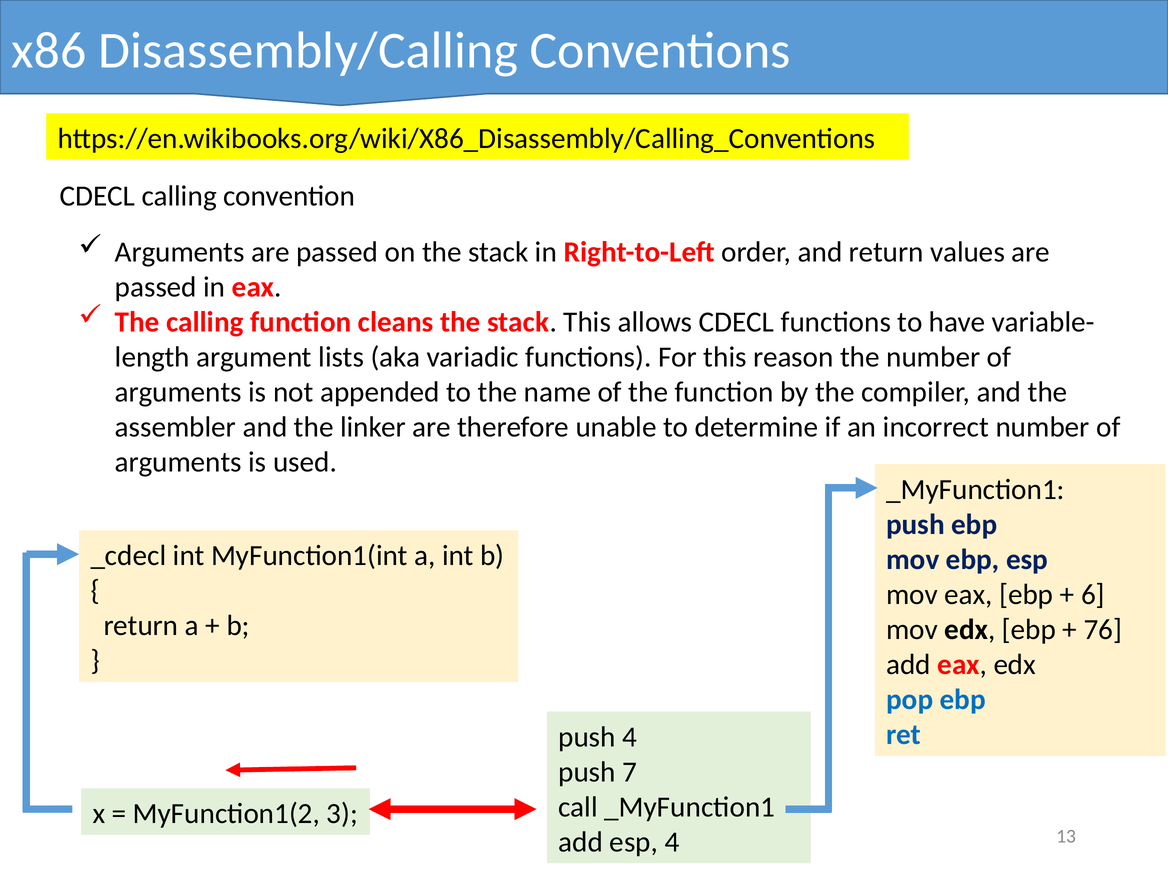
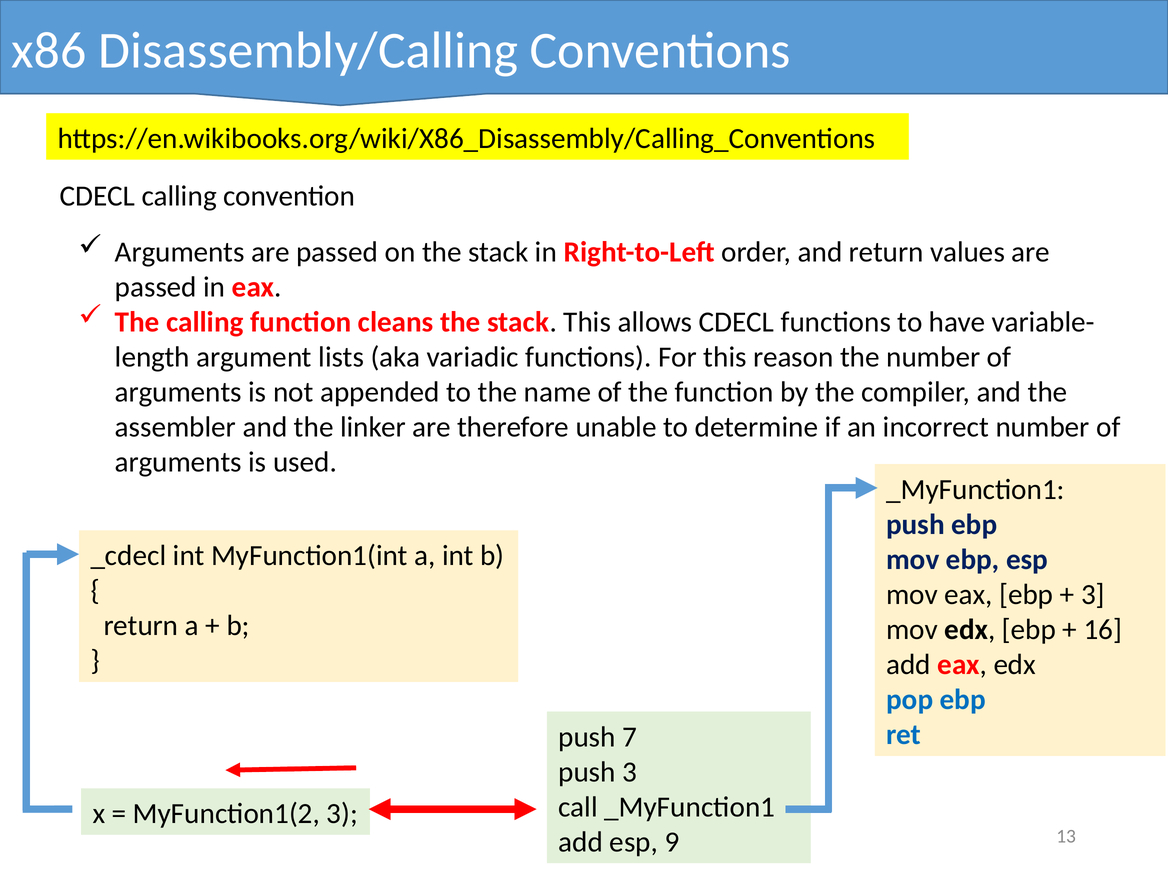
6: 6 -> 3 (1093, 595)
76: 76 -> 16 (1103, 630)
push 4: 4 -> 7 (630, 737)
push 7: 7 -> 3 (630, 772)
esp 4: 4 -> 9 (672, 842)
